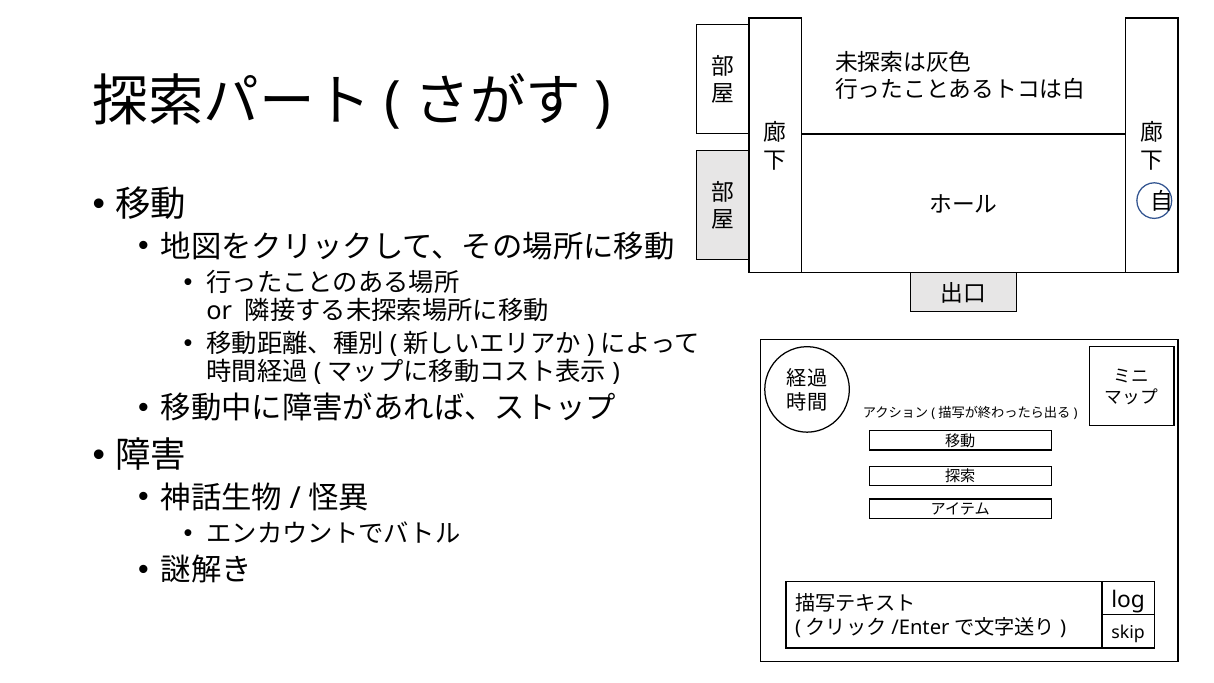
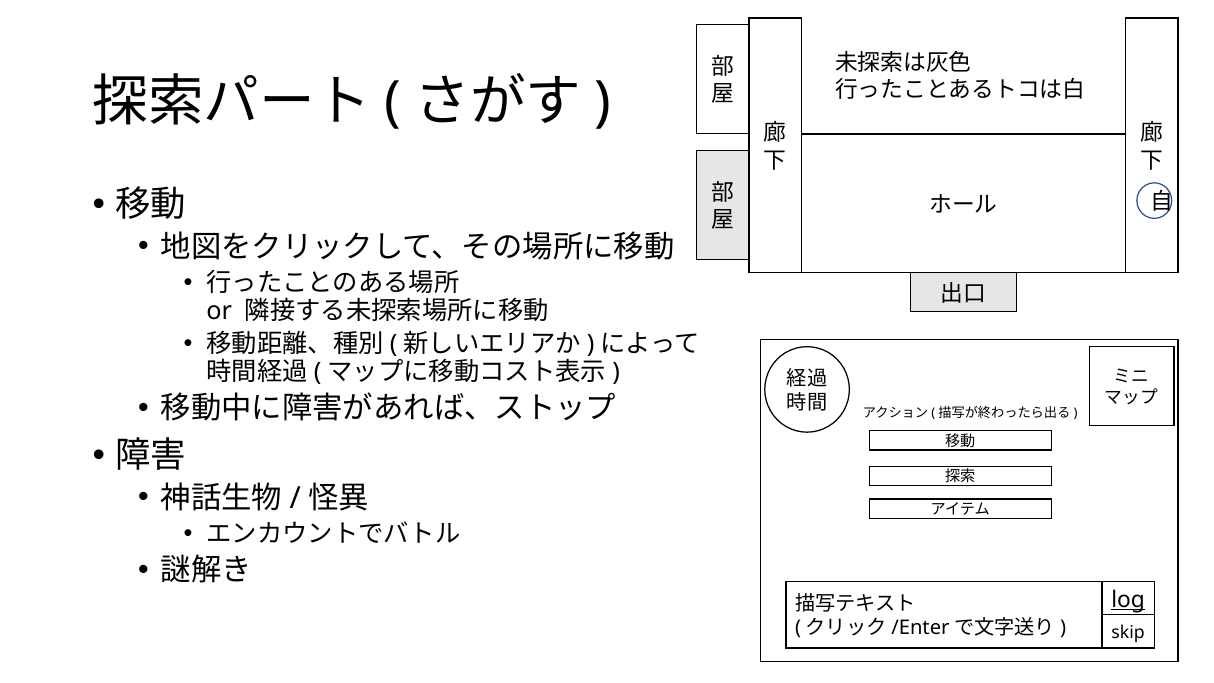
log underline: none -> present (1128, 600)
